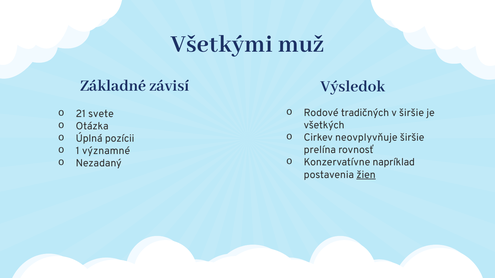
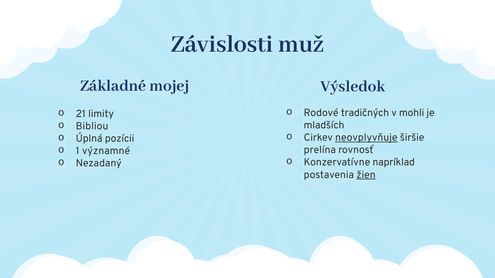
Všetkými: Všetkými -> Závislosti (222, 43)
závisí: závisí -> mojej (169, 85)
v širšie: širšie -> mohli (412, 113)
svete: svete -> limity (101, 114)
Otázka: Otázka -> Bibliou (92, 126)
všetkých: všetkých -> mladších (324, 125)
neovplyvňuje underline: none -> present (366, 138)
